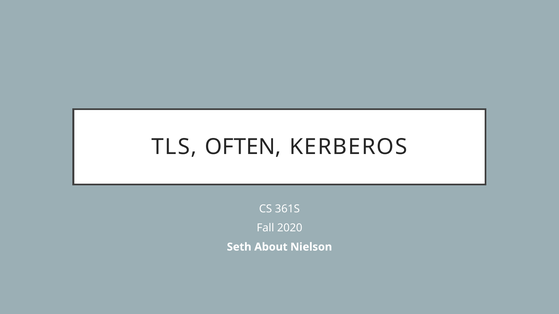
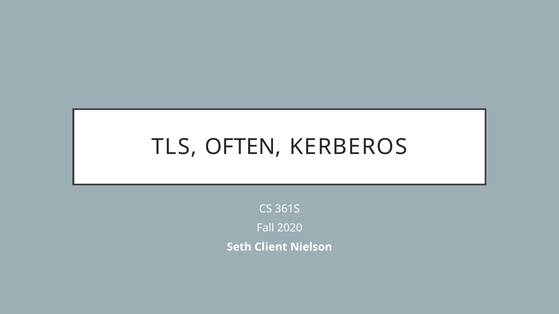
About: About -> Client (271, 247)
